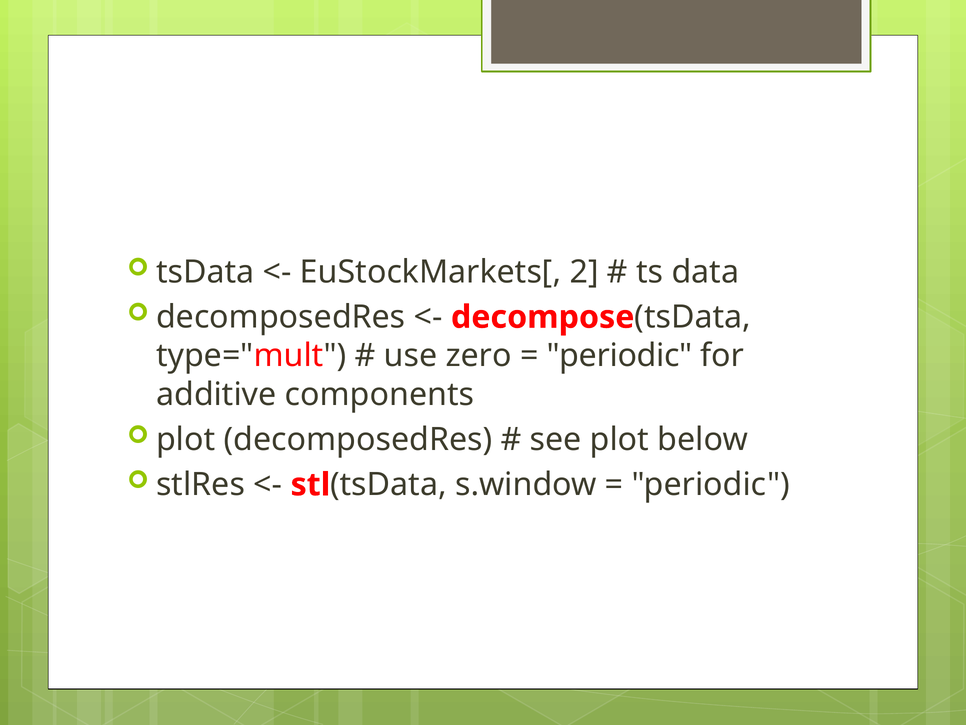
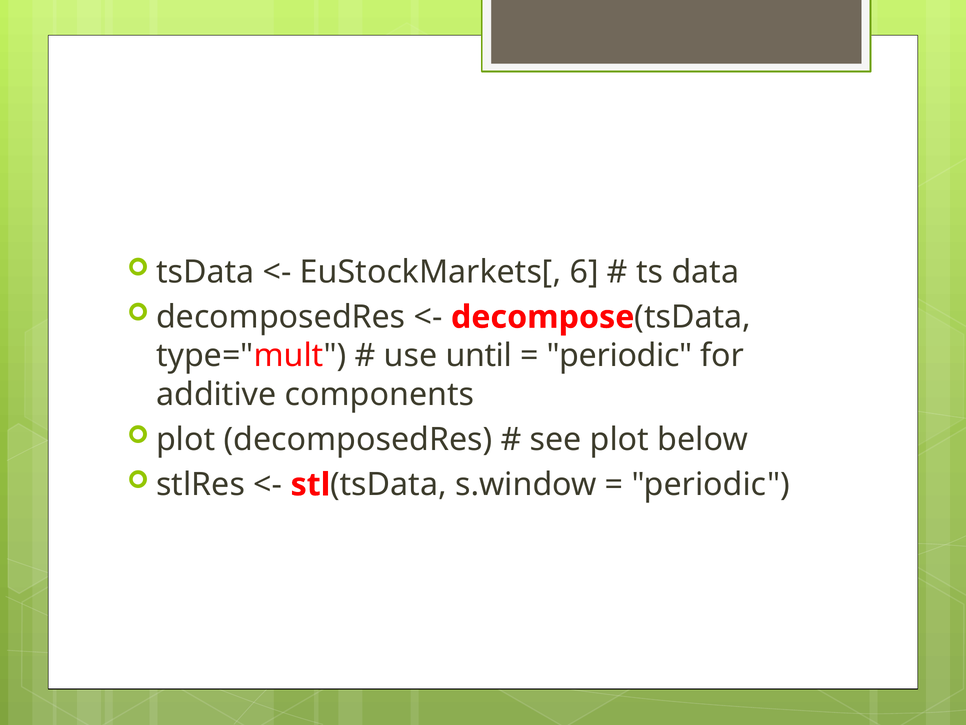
2: 2 -> 6 (584, 272)
zero: zero -> until (479, 356)
